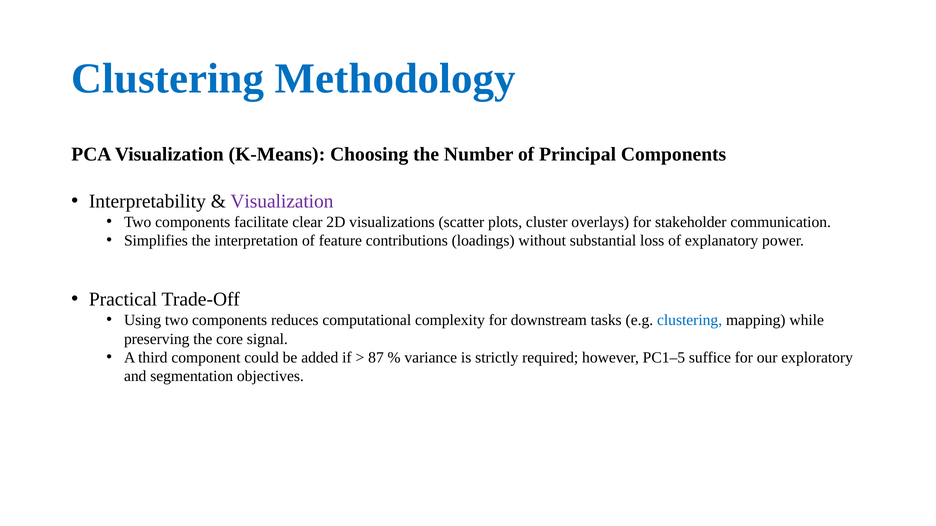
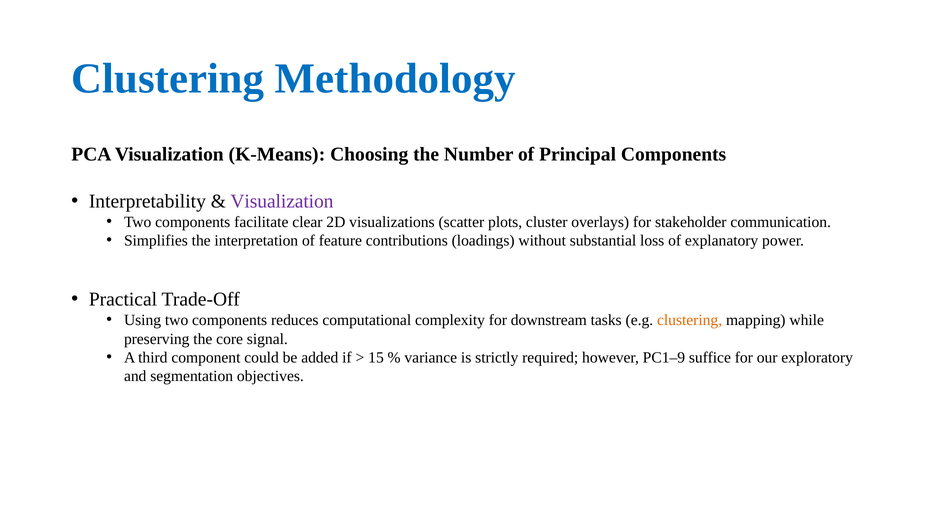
clustering colour: blue -> orange (690, 321)
87: 87 -> 15 (376, 358)
PC1–5: PC1–5 -> PC1–9 (664, 358)
